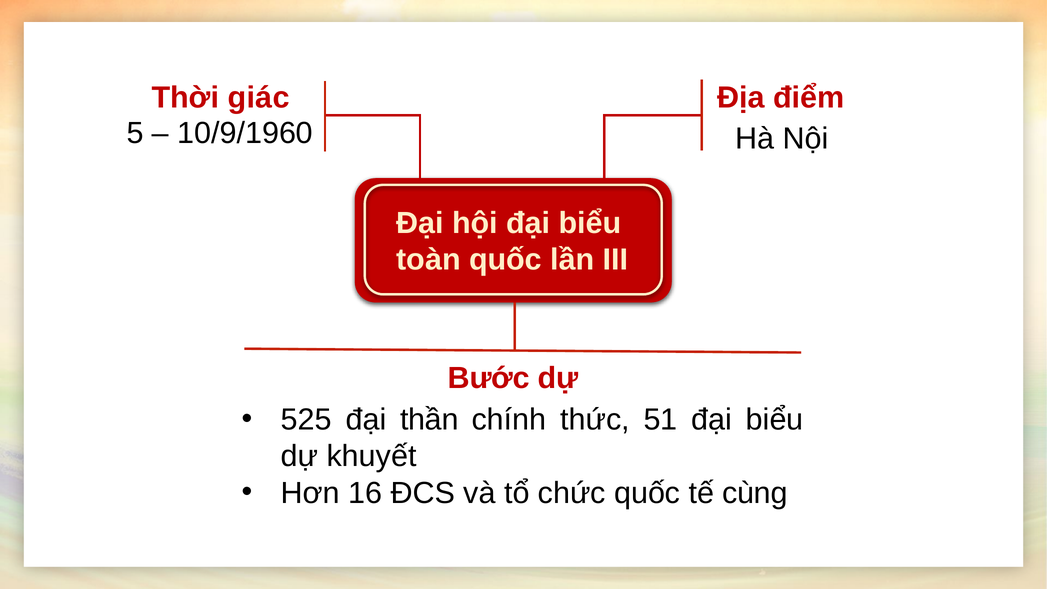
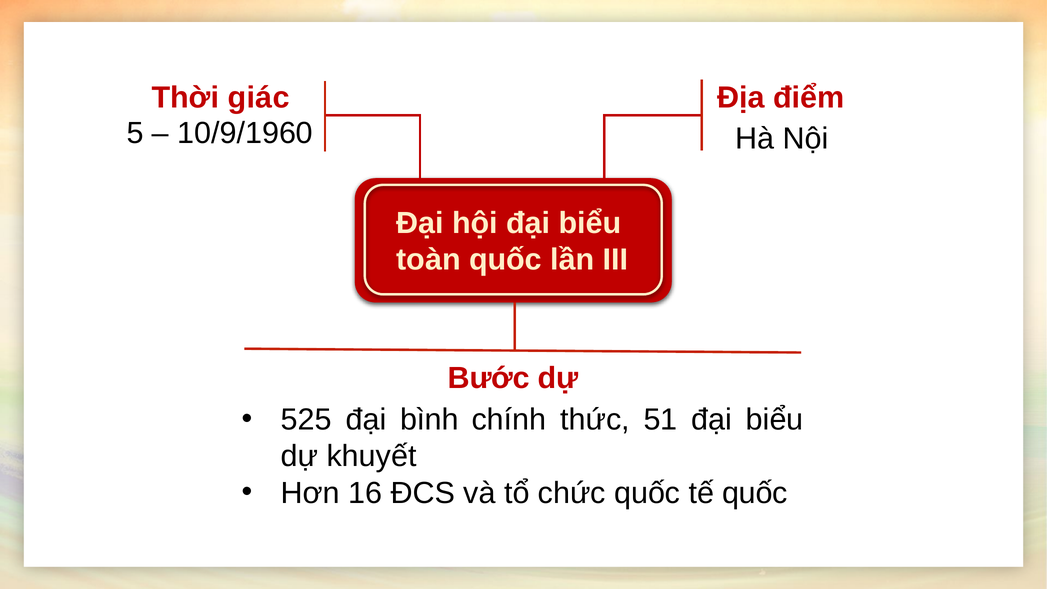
thần: thần -> bình (429, 420)
tế cùng: cùng -> quốc (755, 493)
